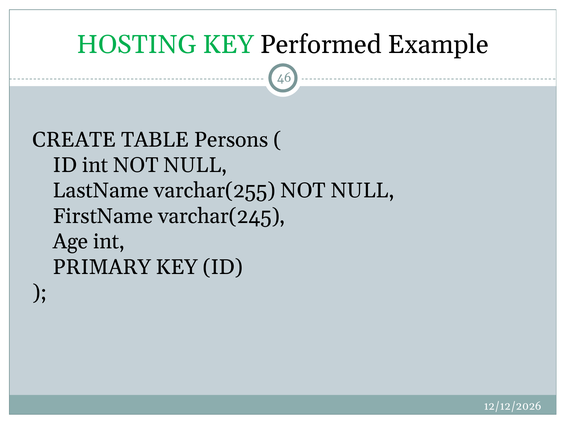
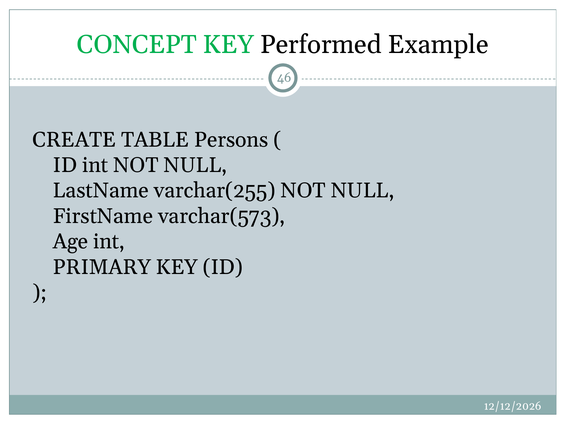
HOSTING: HOSTING -> CONCEPT (137, 45)
varchar(245: varchar(245 -> varchar(573 (222, 216)
